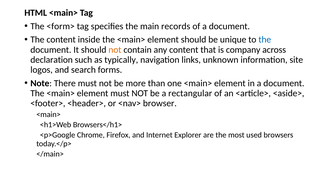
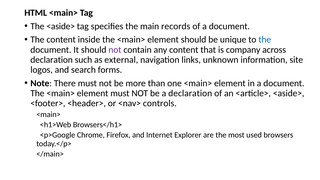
The <form>: <form> -> <aside> (61, 26)
not colour: orange -> purple (115, 50)
typically: typically -> external (121, 60)
a rectangular: rectangular -> declaration (190, 93)
browser: browser -> controls (160, 103)
